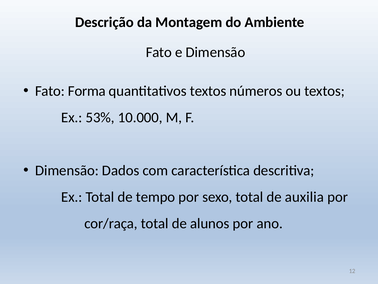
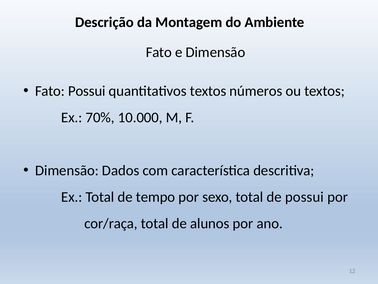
Fato Forma: Forma -> Possui (87, 91)
53%: 53% -> 70% (100, 117)
de auxilia: auxilia -> possui (304, 197)
